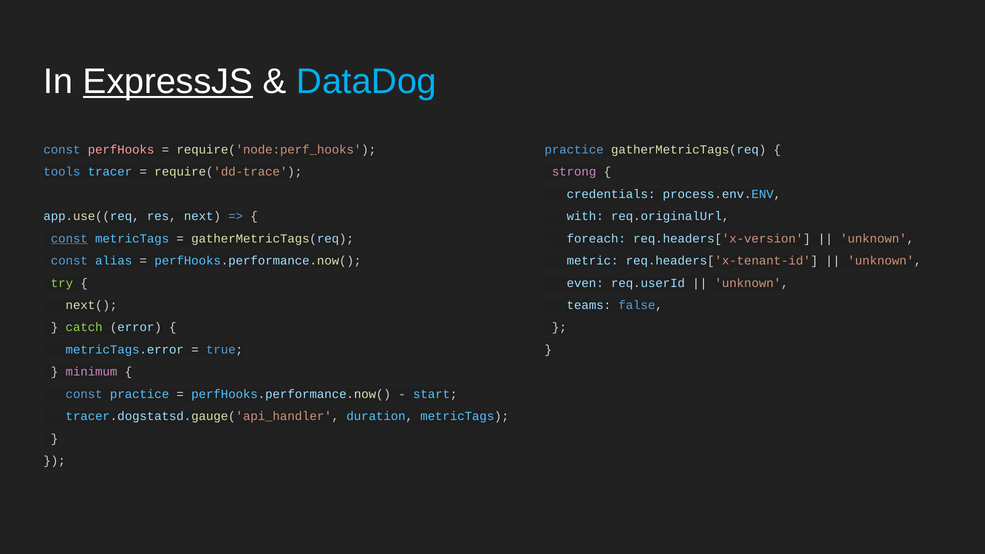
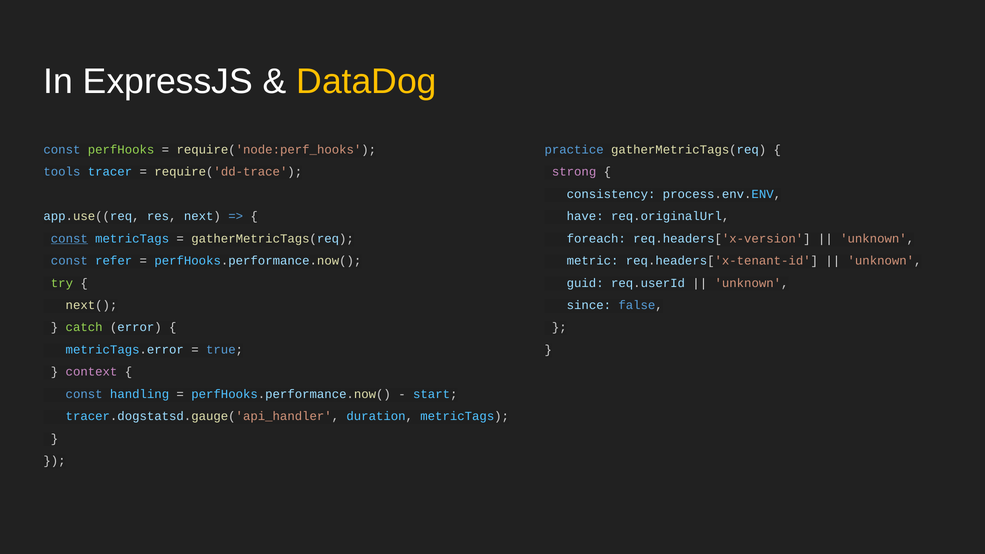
ExpressJS underline: present -> none (168, 82)
DataDog colour: light blue -> yellow (367, 82)
perfHooks colour: pink -> light green (121, 150)
credentials: credentials -> consistency (611, 194)
with: with -> have (585, 216)
alias: alias -> refer (114, 261)
even: even -> guid (585, 283)
teams: teams -> since (589, 305)
minimum: minimum -> context (91, 372)
const practice: practice -> handling (140, 394)
